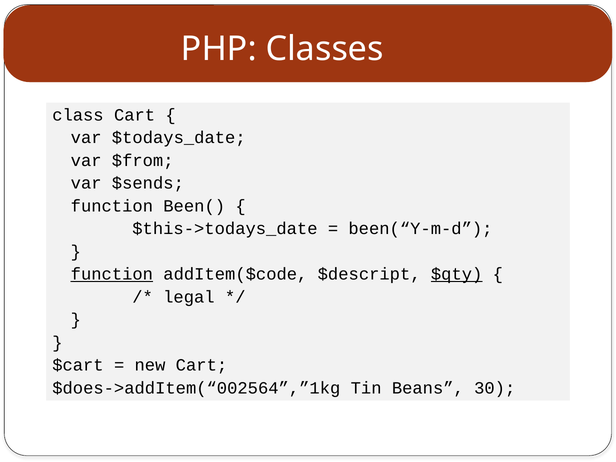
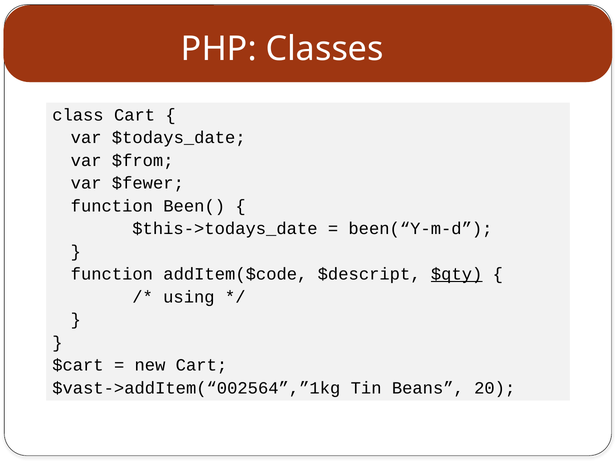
$sends: $sends -> $fewer (148, 183)
function underline: present -> none (112, 274)
legal: legal -> using (189, 297)
$does->addItem(“002564”,”1kg: $does->addItem(“002564”,”1kg -> $vast->addItem(“002564”,”1kg (196, 388)
30: 30 -> 20 (495, 388)
